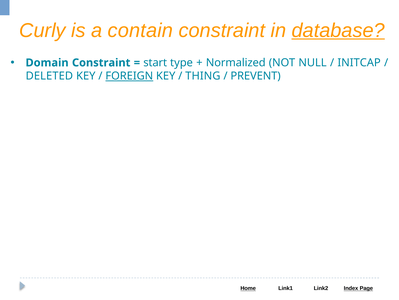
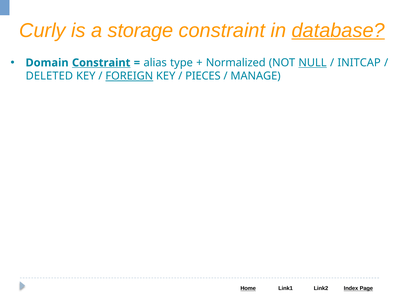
contain: contain -> storage (140, 30)
Constraint underline: none -> present (101, 63)
start: start -> alias (155, 63)
NULL underline: none -> present (313, 63)
THING: THING -> PIECES (203, 76)
PREVENT: PREVENT -> MANAGE (256, 76)
